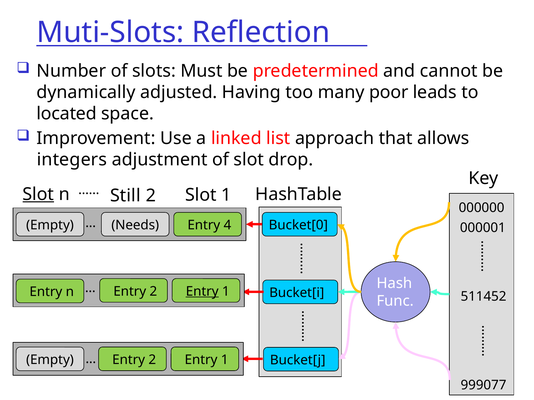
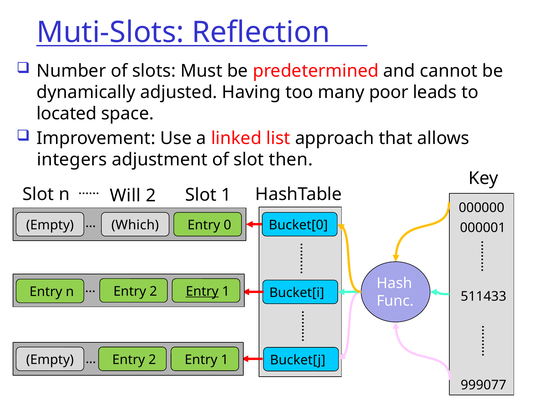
drop: drop -> then (291, 160)
Slot underline: present -> none (38, 194)
Still: Still -> Will (125, 196)
Needs: Needs -> Which (135, 225)
4: 4 -> 0 (227, 225)
511452: 511452 -> 511433 (484, 297)
